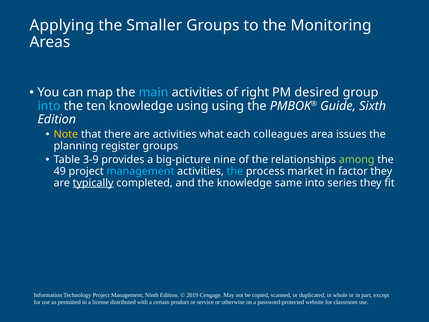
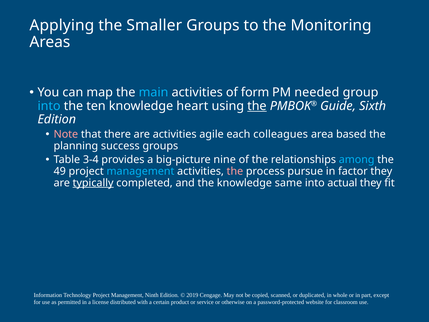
right: right -> form (255, 92)
desired: desired -> needed (317, 92)
knowledge using: using -> heart (192, 106)
the underline: none -> present (257, 106)
Note colour: yellow -> pink (66, 134)
what: what -> agile (212, 134)
issues: issues -> based (351, 134)
register: register -> success (120, 146)
3-9: 3-9 -> 3-4 (91, 160)
among colour: light green -> light blue (357, 160)
the colour: light blue -> pink (235, 171)
market: market -> pursue (305, 171)
series: series -> actual (342, 183)
